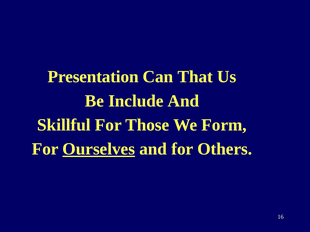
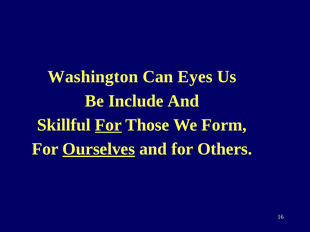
Presentation: Presentation -> Washington (93, 77)
That: That -> Eyes (195, 77)
For underline: none -> present (108, 125)
